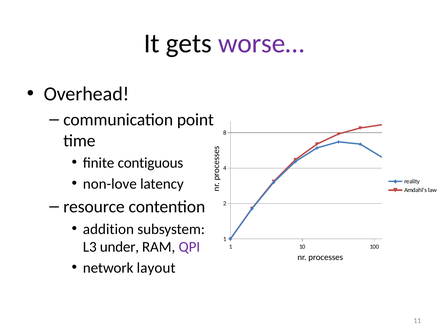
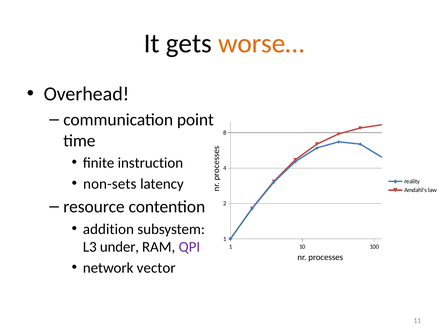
worse… colour: purple -> orange (261, 43)
contiguous: contiguous -> instruction (150, 163)
non-love: non-love -> non-sets (110, 184)
layout: layout -> vector (156, 268)
